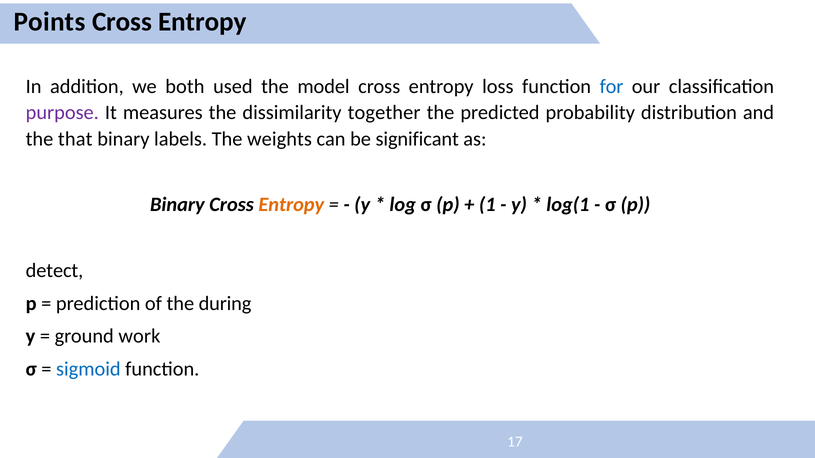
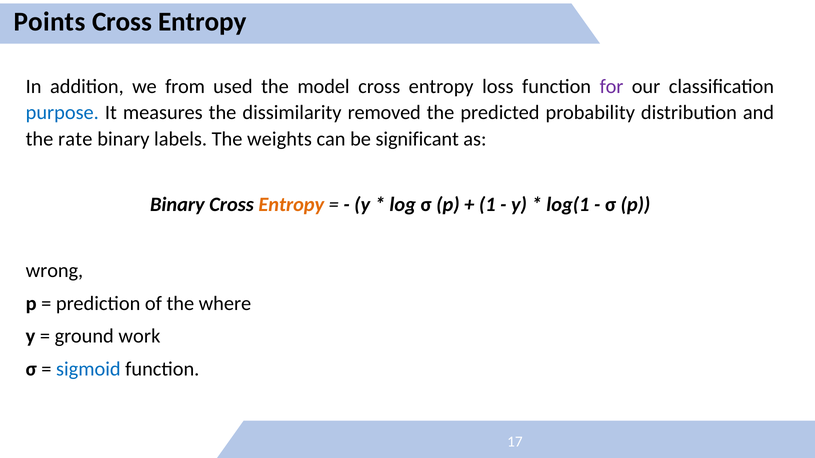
both: both -> from (185, 87)
for colour: blue -> purple (612, 87)
purpose colour: purple -> blue (62, 113)
together: together -> removed (384, 113)
that: that -> rate (75, 139)
detect: detect -> wrong (54, 271)
during: during -> where (225, 304)
